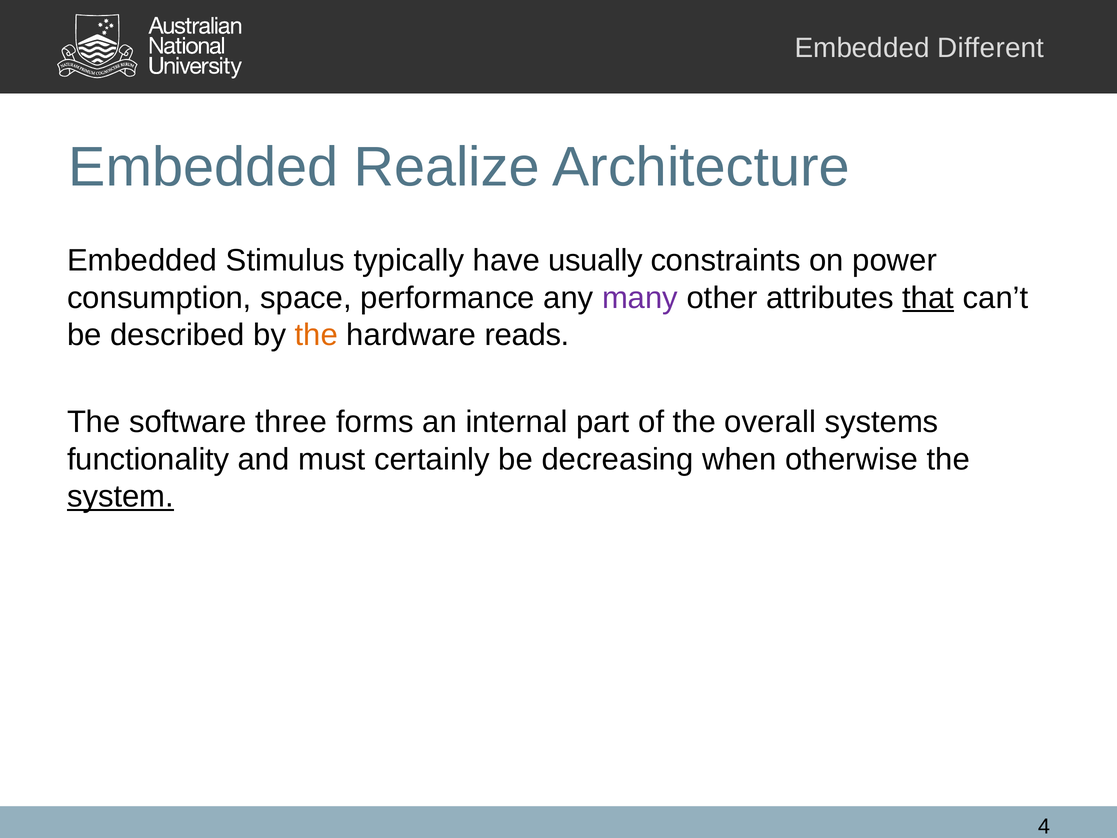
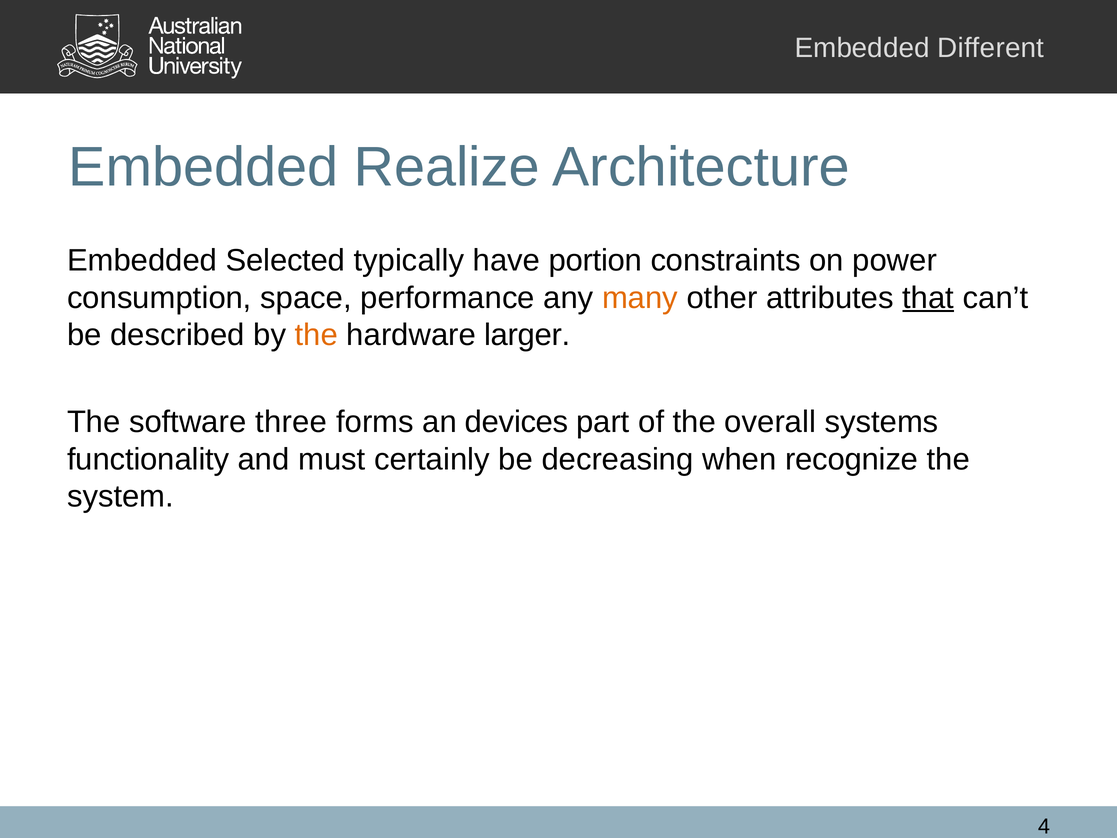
Stimulus: Stimulus -> Selected (285, 260)
usually: usually -> portion (595, 260)
many colour: purple -> orange (640, 298)
reads: reads -> larger (527, 335)
internal: internal -> devices (517, 422)
otherwise: otherwise -> recognize (852, 459)
system underline: present -> none (120, 496)
